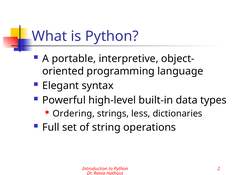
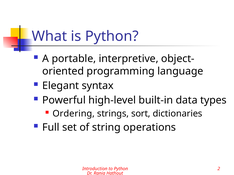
less: less -> sort (141, 114)
